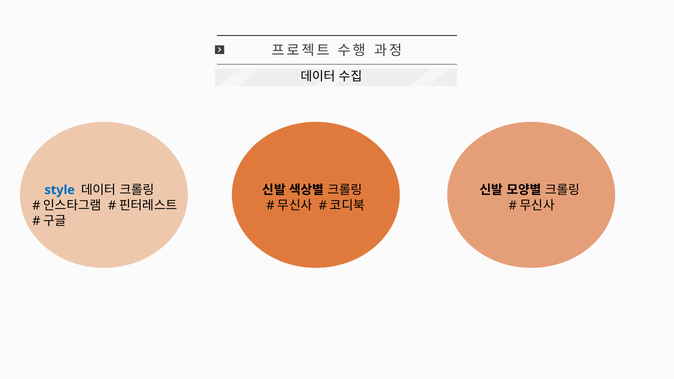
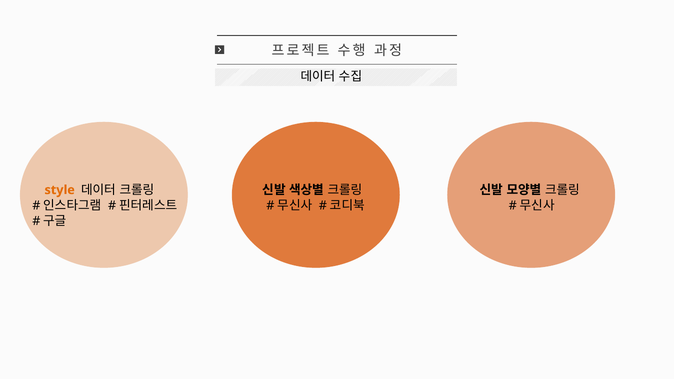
style colour: blue -> orange (60, 190)
